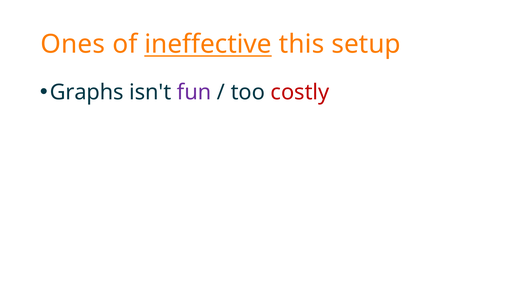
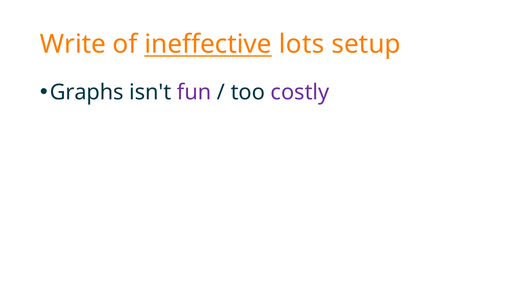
Ones: Ones -> Write (73, 44)
this: this -> lots (302, 44)
costly colour: red -> purple (300, 92)
